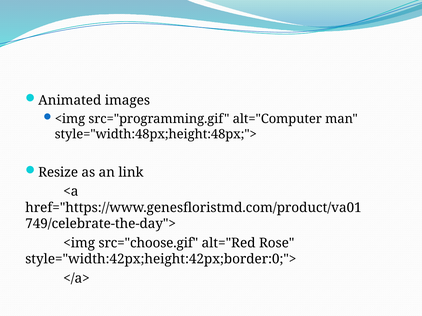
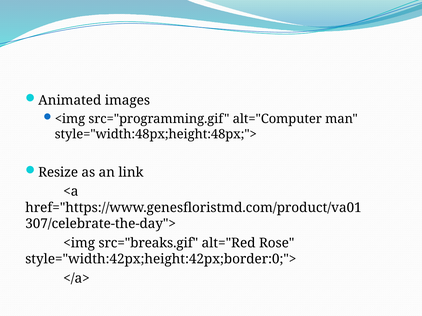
749/celebrate-the-day">: 749/celebrate-the-day"> -> 307/celebrate-the-day"> (101, 224)
src="choose.gif: src="choose.gif -> src="breaks.gif (148, 243)
